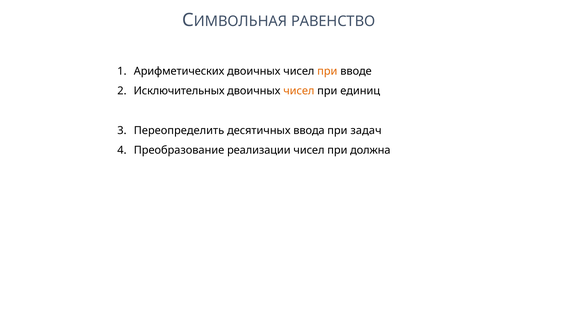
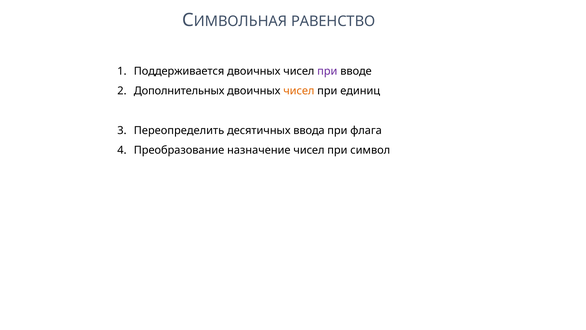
Арифметических: Арифметических -> Поддерживается (179, 71)
при colour: orange -> purple (327, 71)
Исключительных: Исключительных -> Дополнительных (179, 91)
задач: задач -> флага (366, 130)
реализации: реализации -> назначение (259, 150)
должна: должна -> символ (370, 150)
